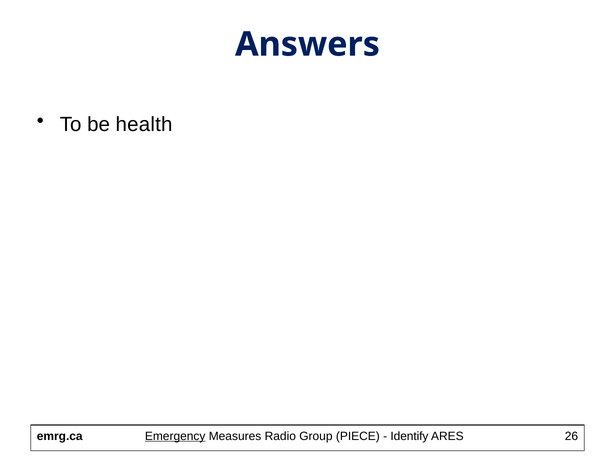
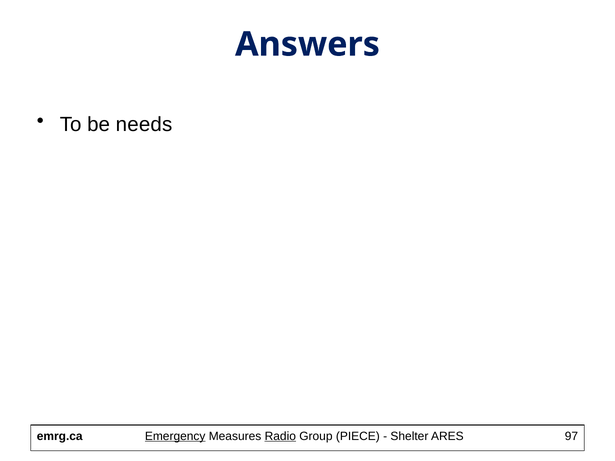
health: health -> needs (144, 124)
Radio underline: none -> present (280, 436)
Identify: Identify -> Shelter (409, 436)
26: 26 -> 97 (571, 436)
